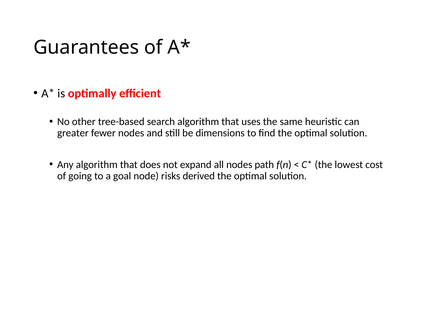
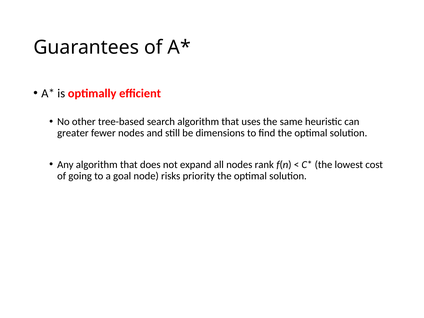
path: path -> rank (264, 165)
derived: derived -> priority (199, 176)
